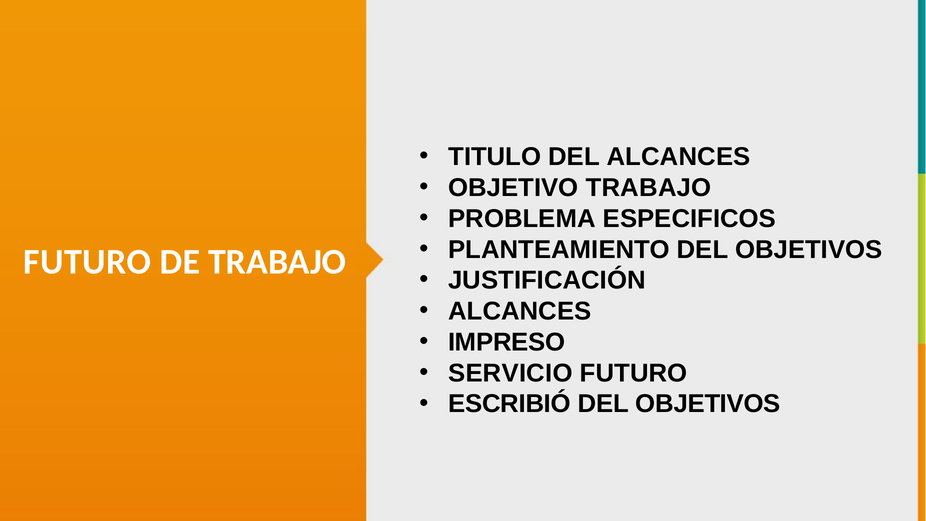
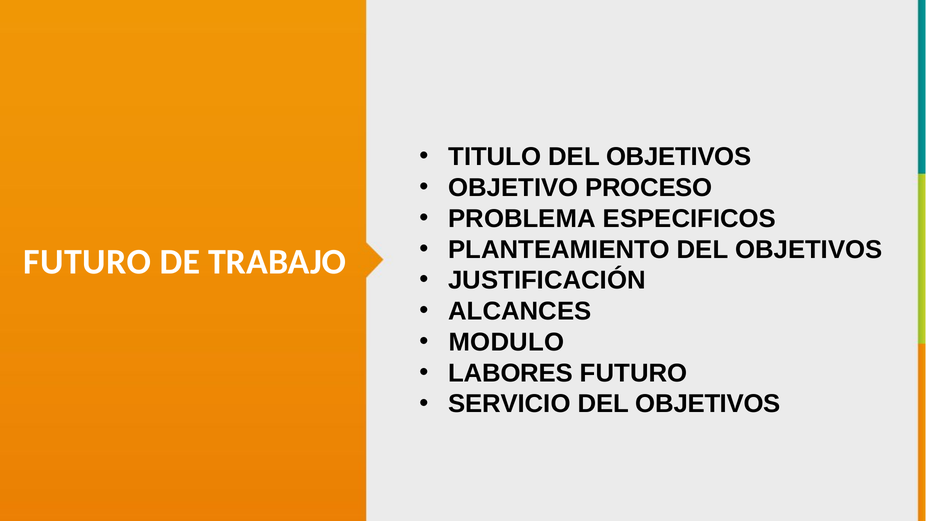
ALCANCES: ALCANCES -> OBJETIVOS (679, 157)
OBJETIVO TRABAJO: TRABAJO -> PROCESO (649, 188)
IMPRESO: IMPRESO -> MODULO (506, 342)
SERVICIO: SERVICIO -> LABORES (511, 373)
ESCRIBIÓ: ESCRIBIÓ -> SERVICIO (509, 404)
